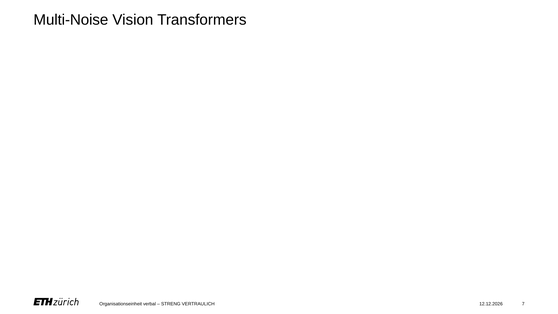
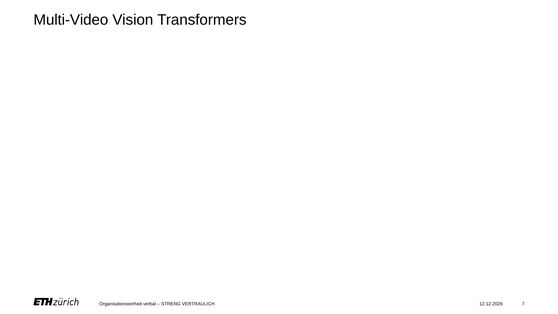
Multi-Noise: Multi-Noise -> Multi-Video (71, 20)
